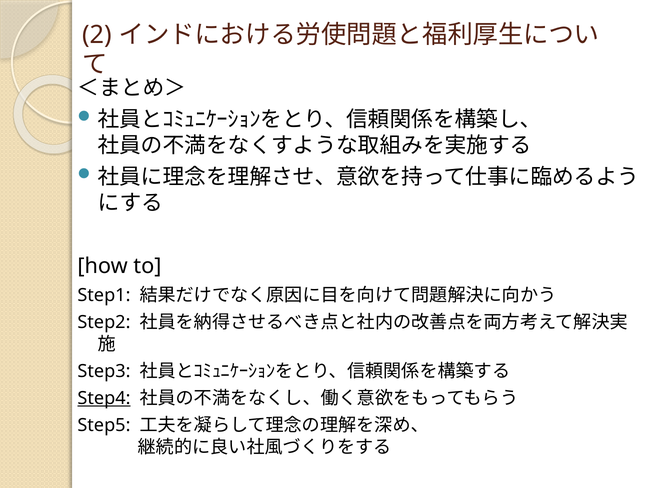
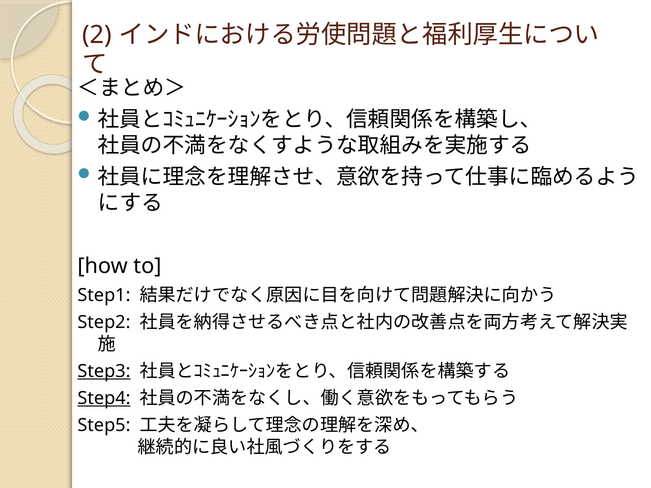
Step3 underline: none -> present (104, 371)
